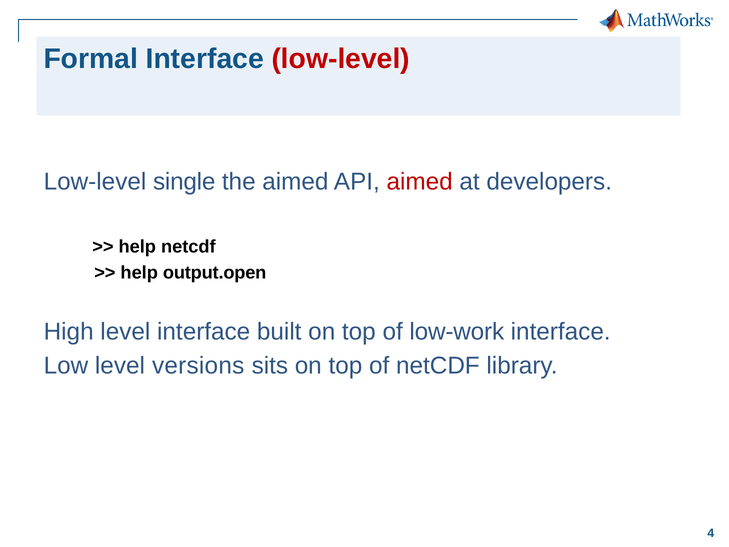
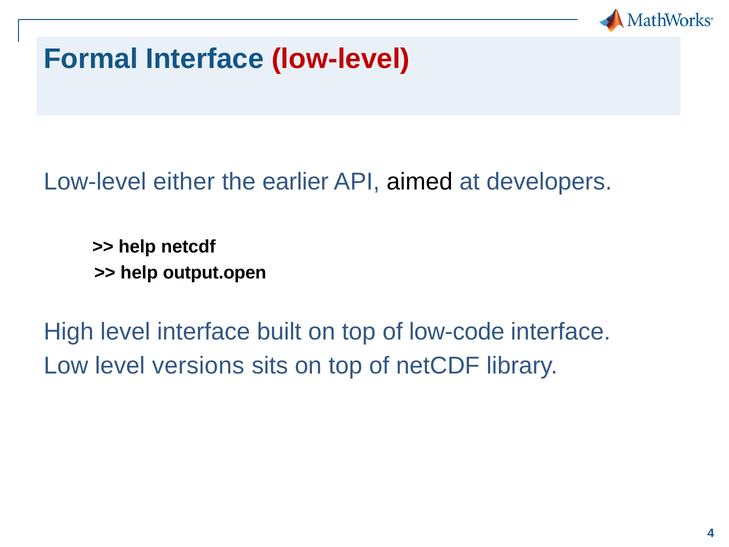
single: single -> either (184, 182)
the aimed: aimed -> earlier (296, 182)
aimed colour: red -> black (420, 182)
low-work: low-work -> low-code (457, 332)
